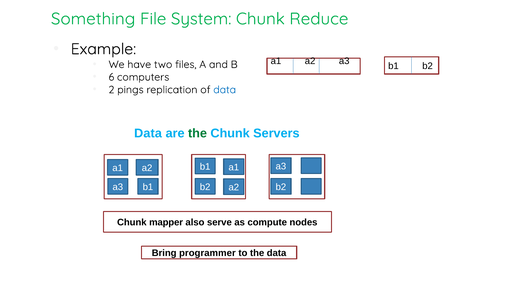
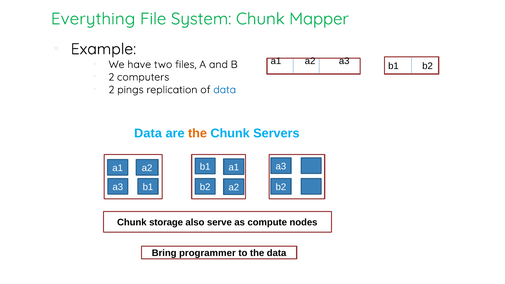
Something: Something -> Everything (93, 19)
Reduce: Reduce -> Mapper (319, 19)
6: 6 -> 2 (111, 77)
the colour: green -> orange (198, 133)
mapper: mapper -> storage (166, 223)
